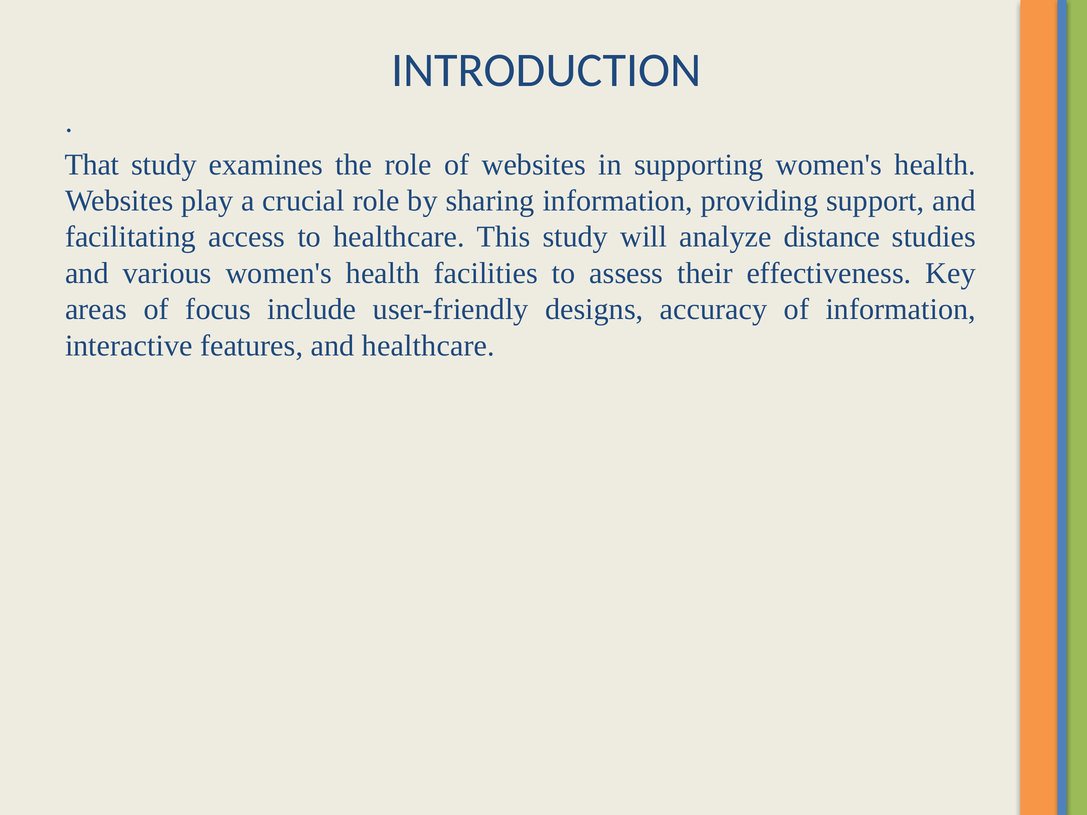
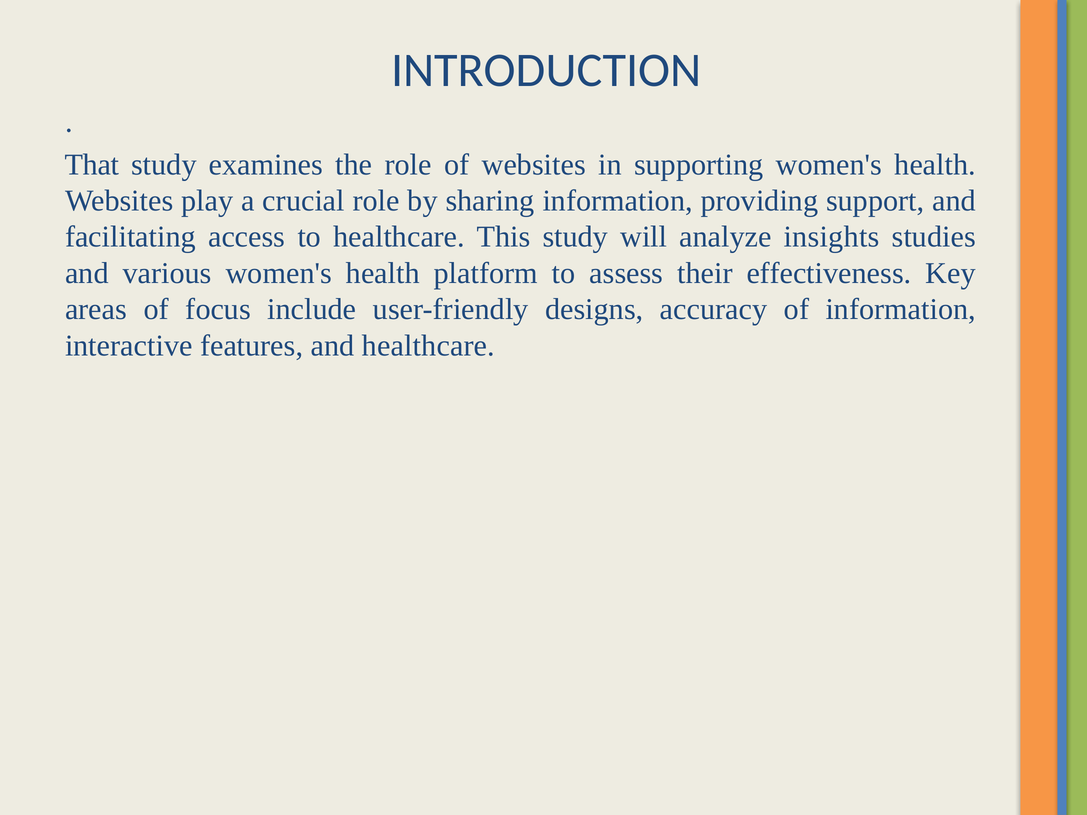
distance: distance -> insights (832, 237)
facilities: facilities -> platform (486, 273)
